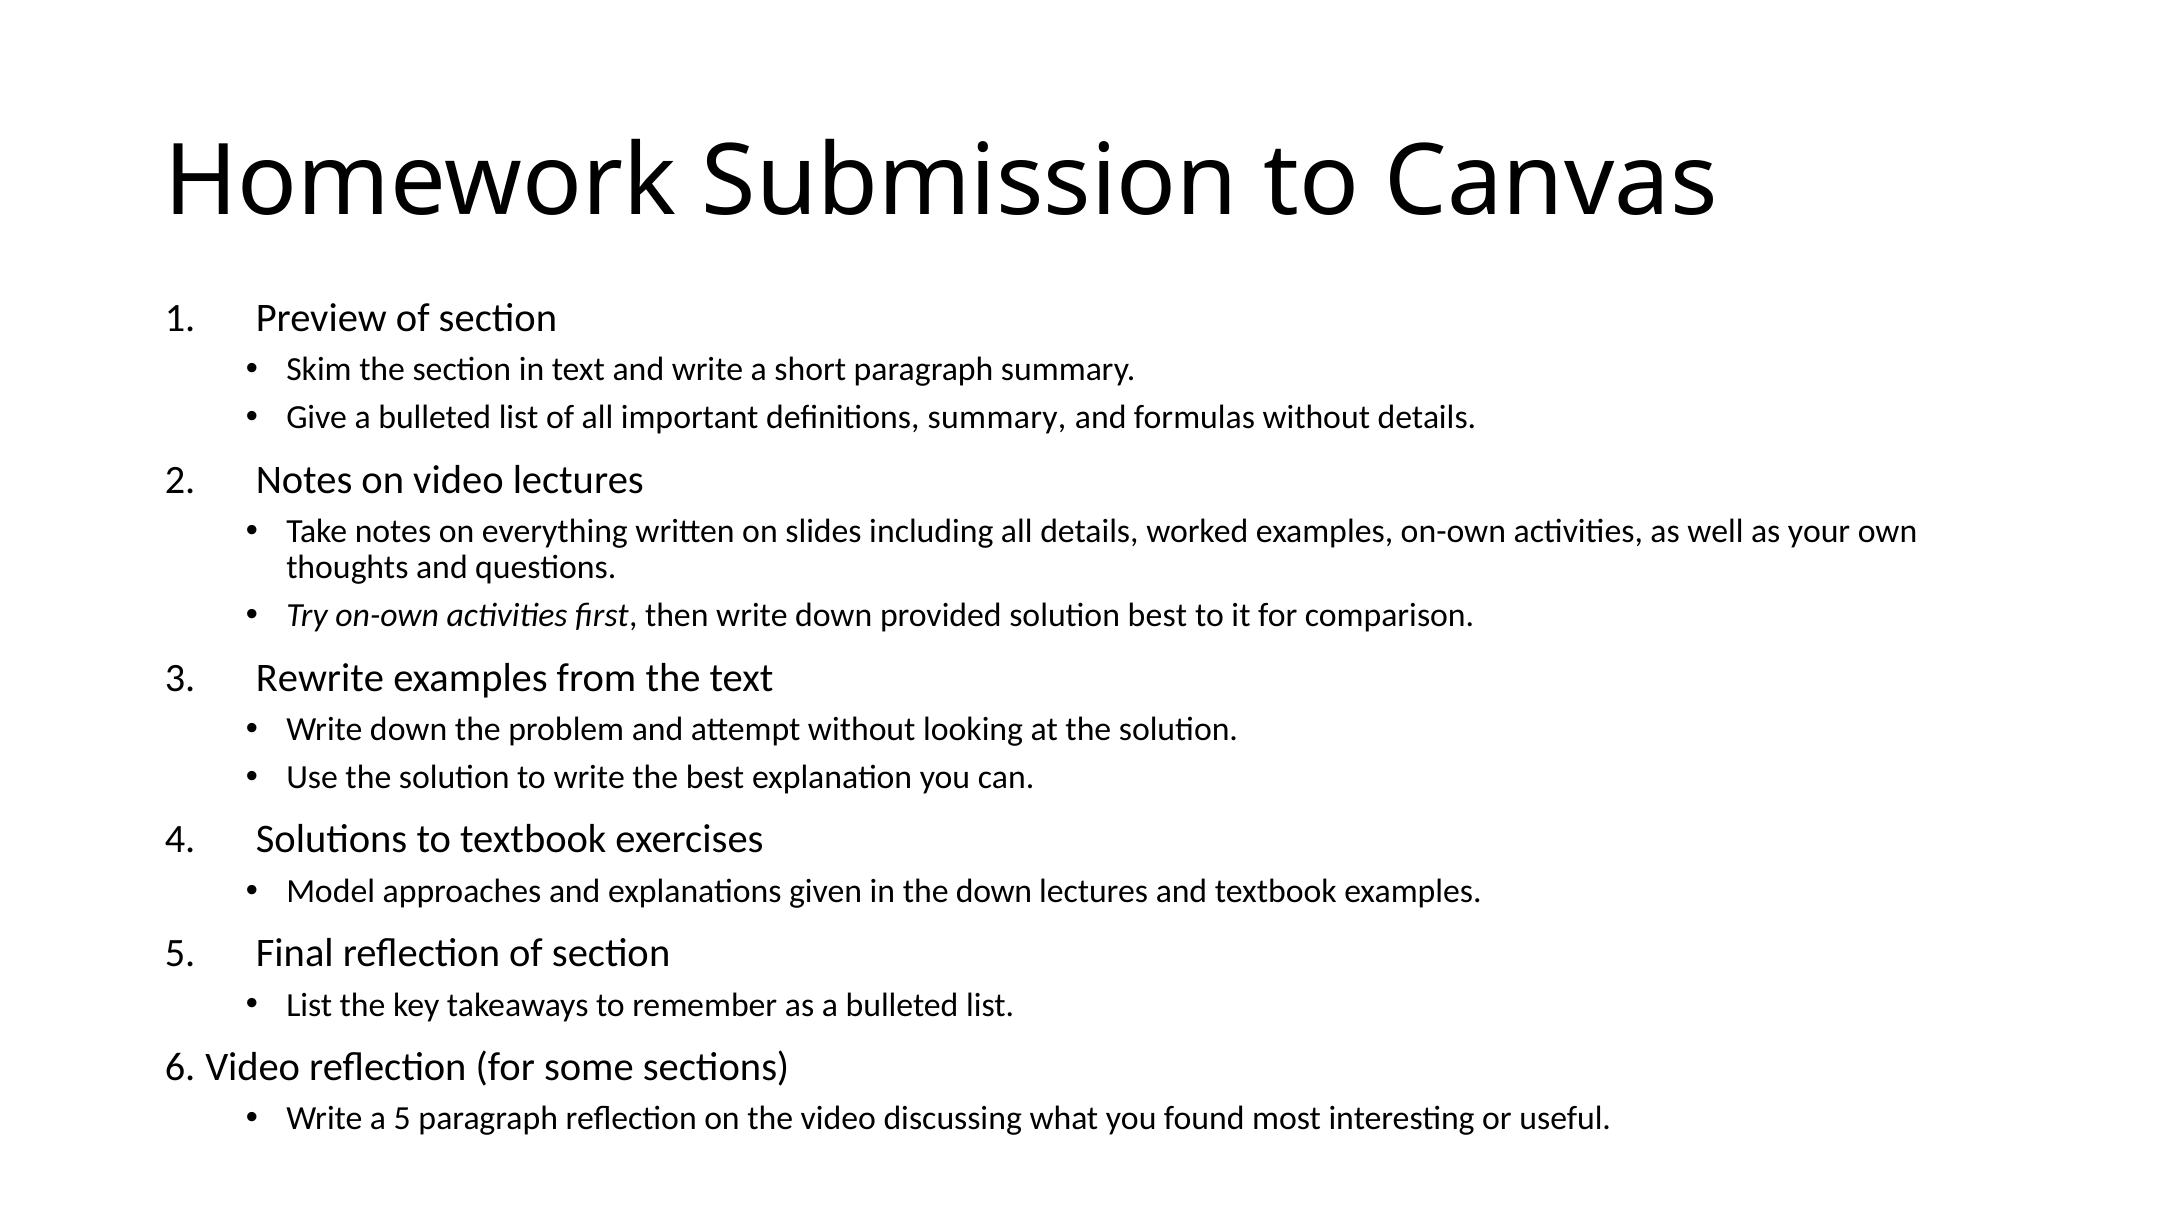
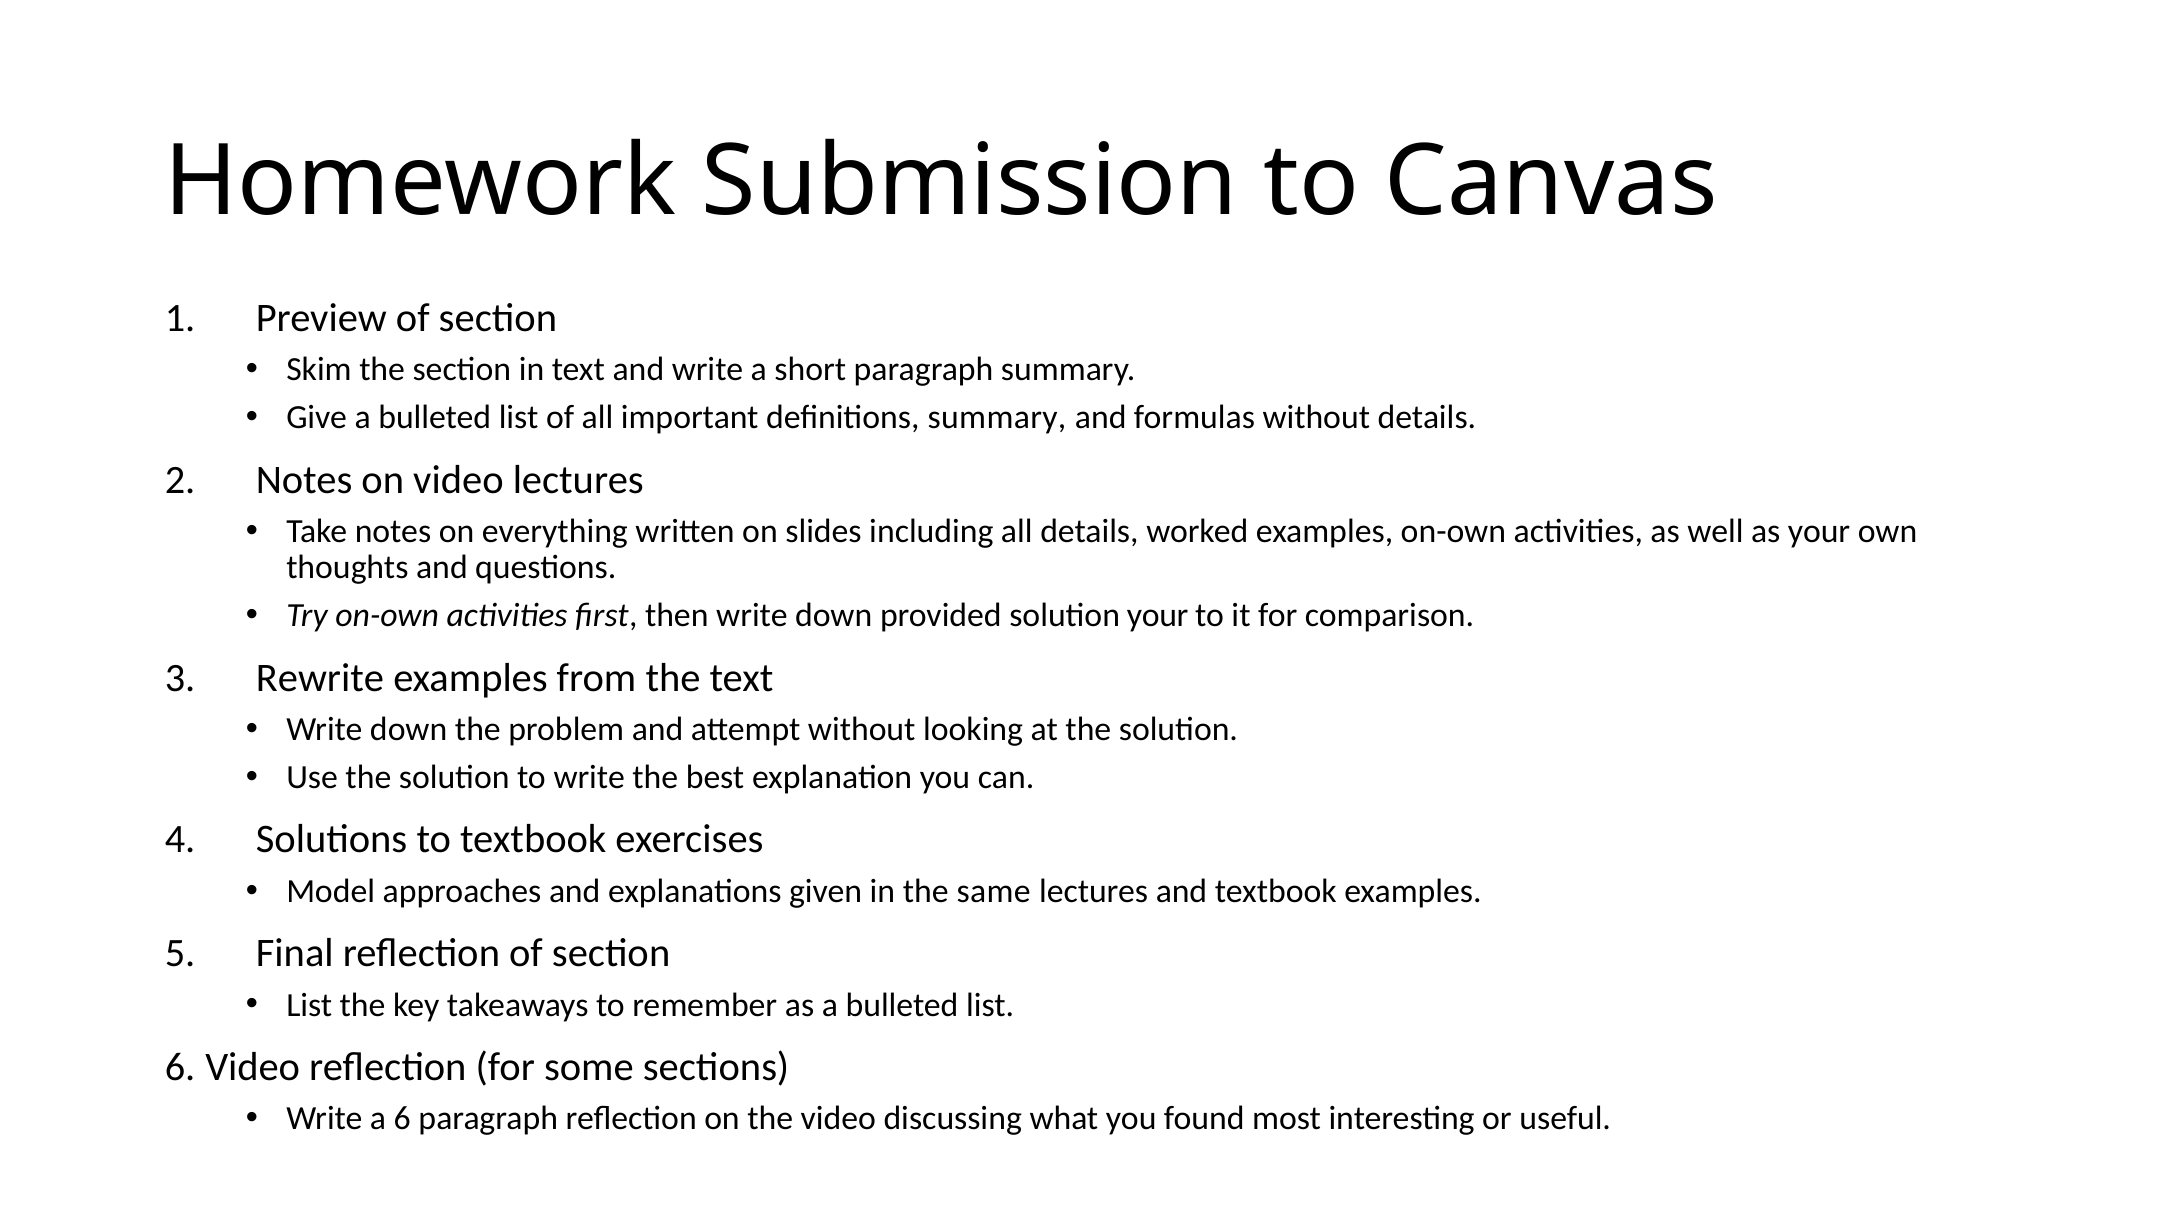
solution best: best -> your (1158, 616)
the down: down -> same (994, 891)
a 5: 5 -> 6 (402, 1119)
